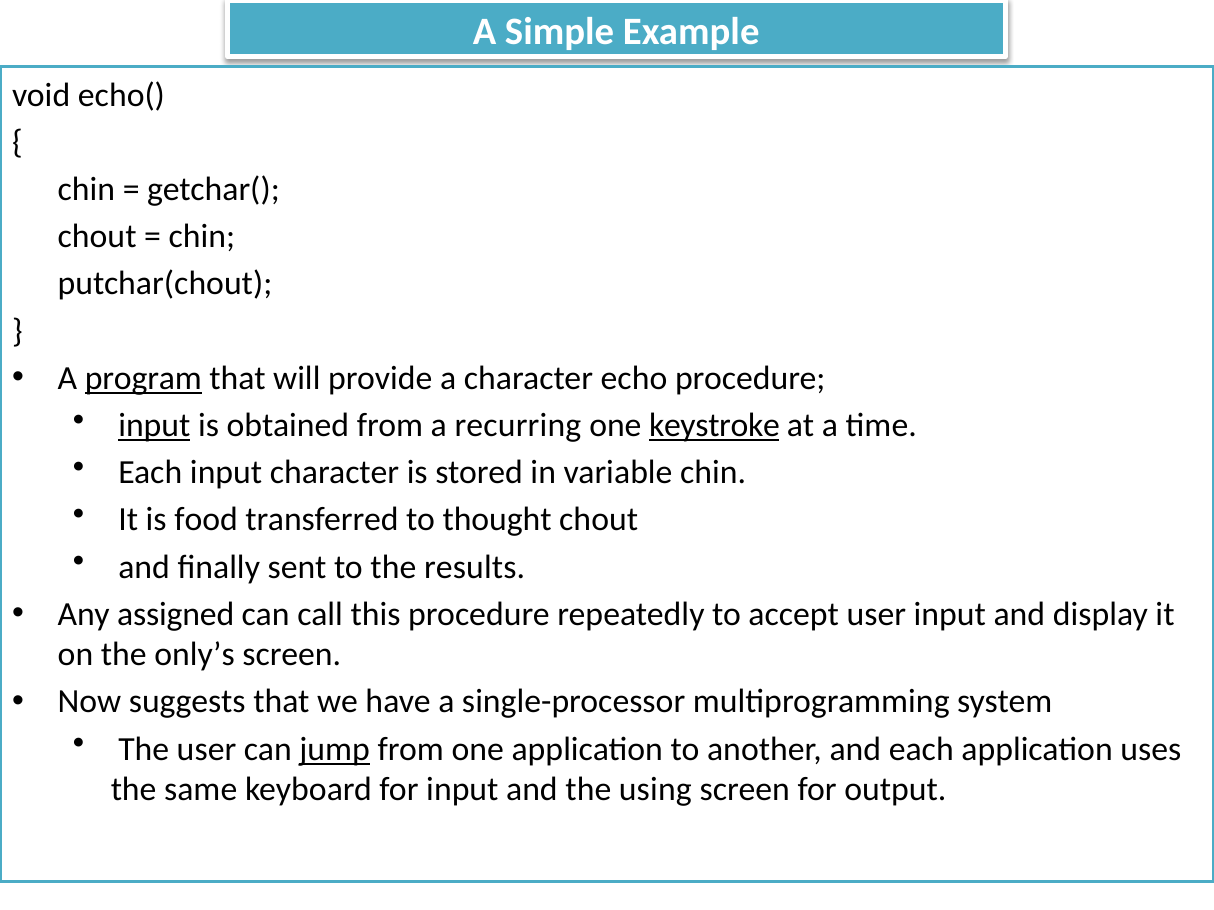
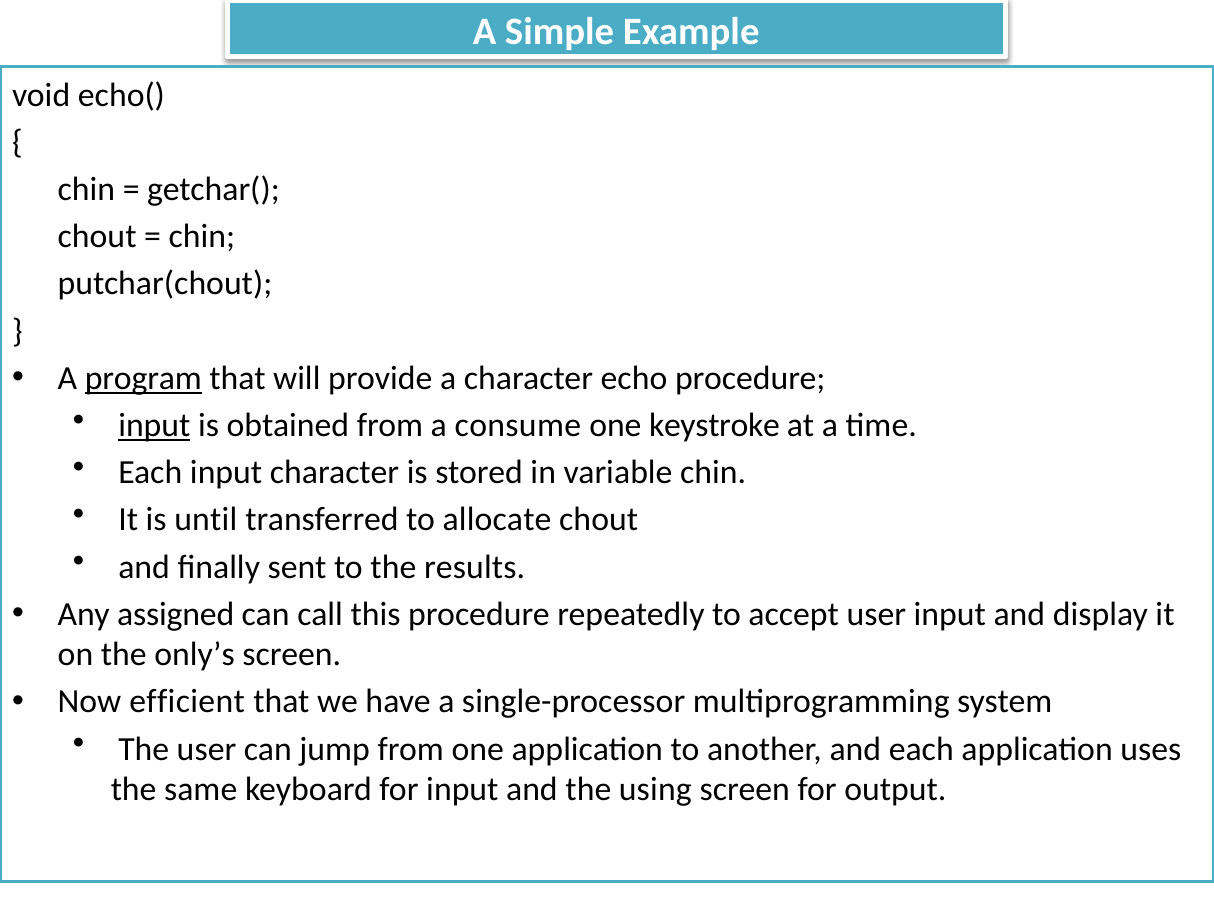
recurring: recurring -> consume (518, 426)
keystroke underline: present -> none (714, 426)
food: food -> until (206, 520)
thought: thought -> allocate (497, 520)
suggests: suggests -> efficient (187, 702)
jump underline: present -> none (335, 749)
